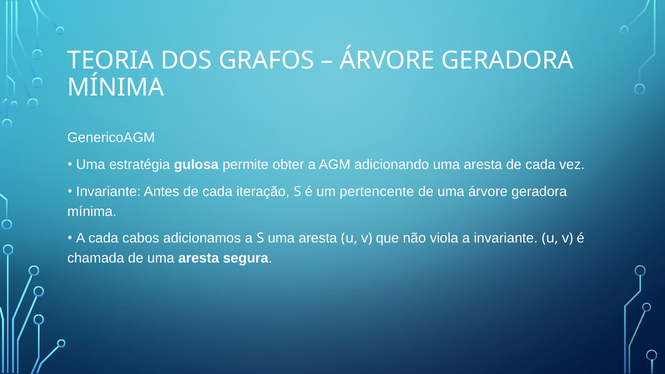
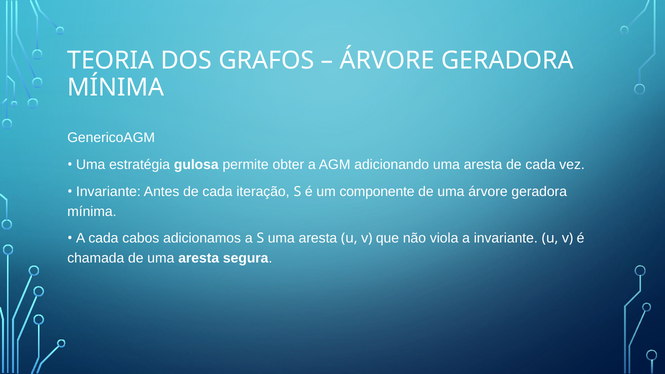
pertencente: pertencente -> componente (377, 192)
